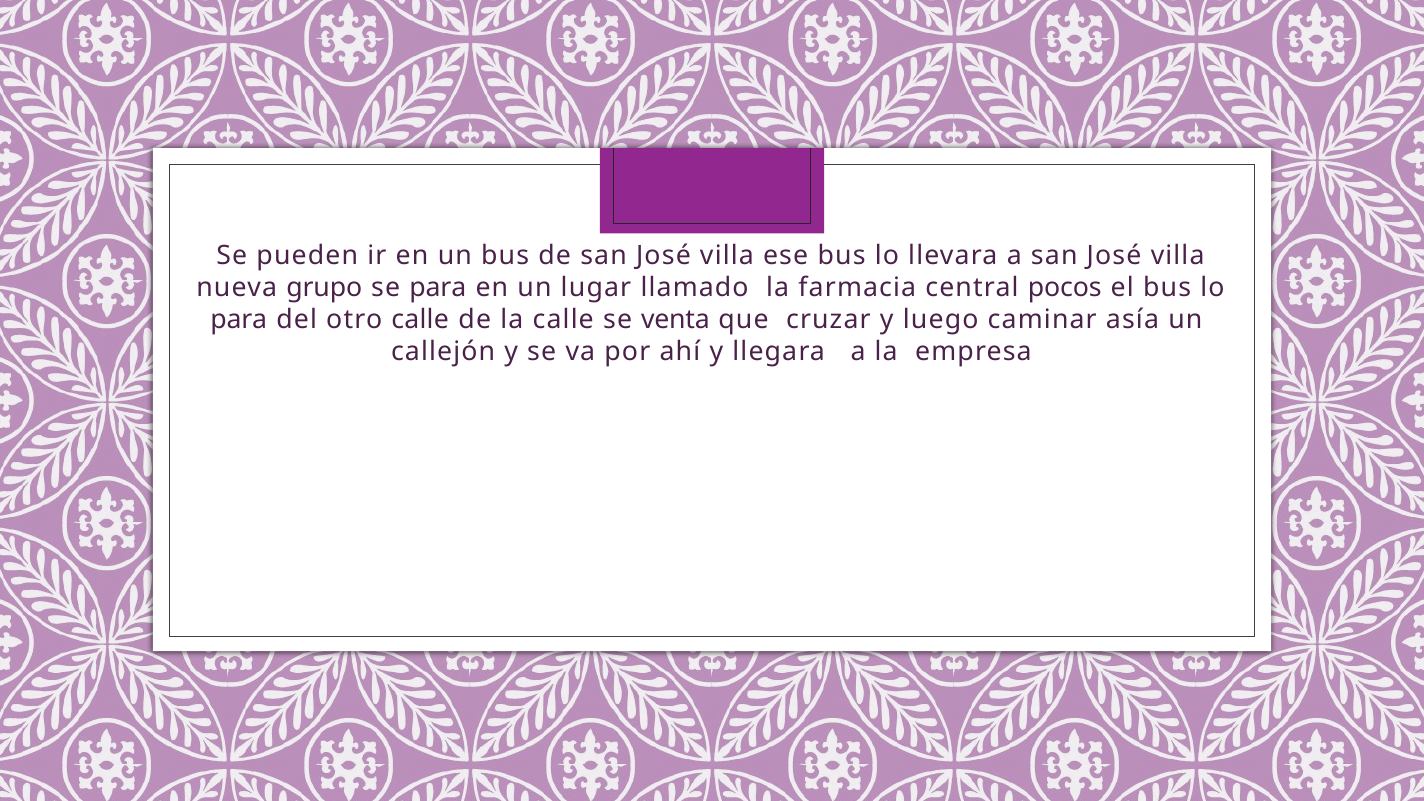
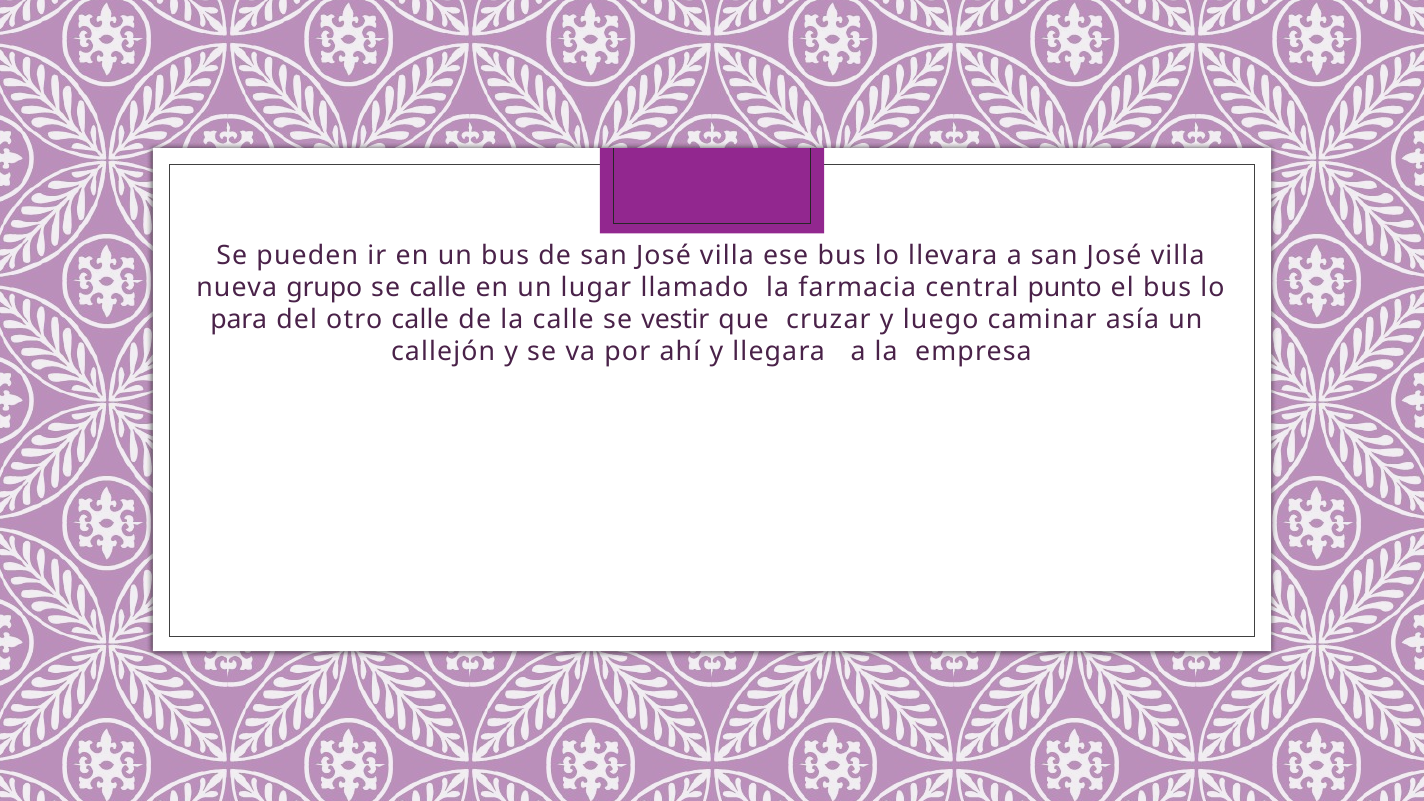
se para: para -> calle (438, 288)
pocos: pocos -> punto (1065, 288)
venta: venta -> vestir (675, 320)
